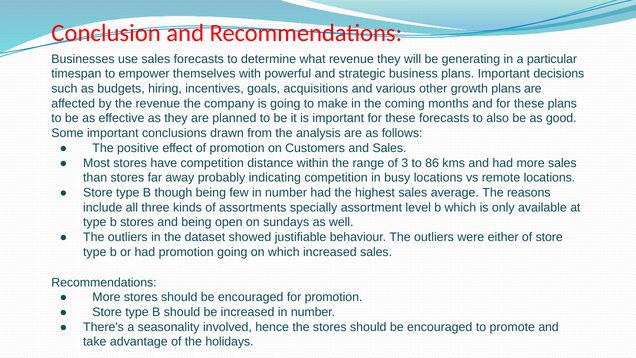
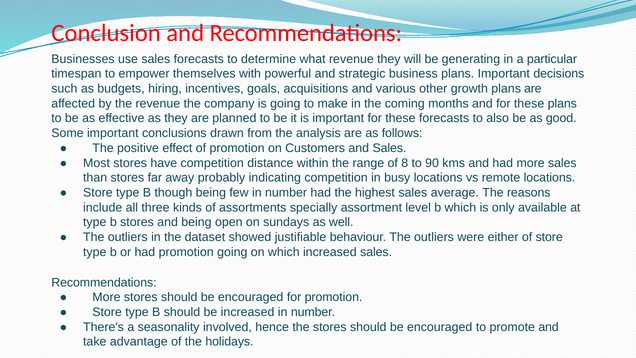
3: 3 -> 8 (405, 163)
86: 86 -> 90 (432, 163)
